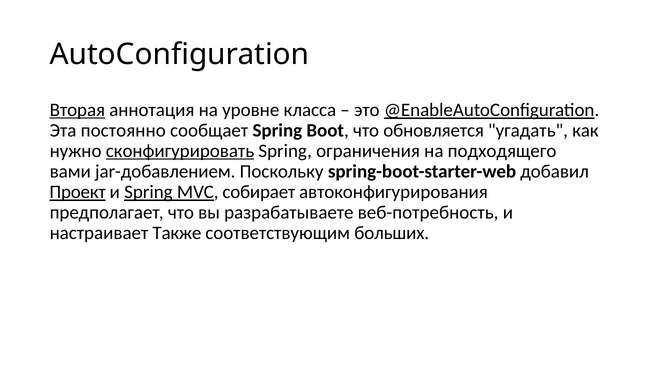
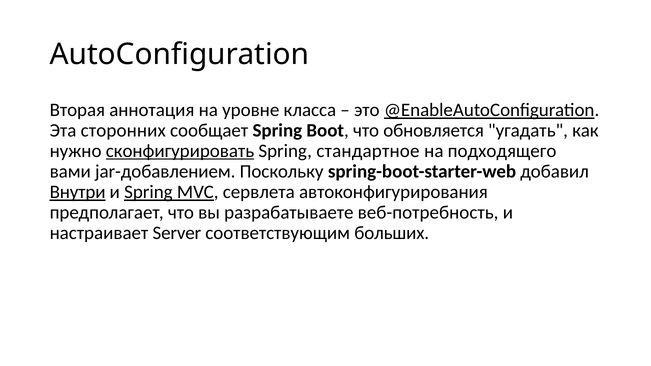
Вторая underline: present -> none (77, 110)
постоянно: постоянно -> сторонних (123, 131)
ограничения: ограничения -> стандартное (368, 151)
Проект: Проект -> Внутри (78, 192)
собирает: собирает -> сервлета (259, 192)
Также: Также -> Server (177, 233)
